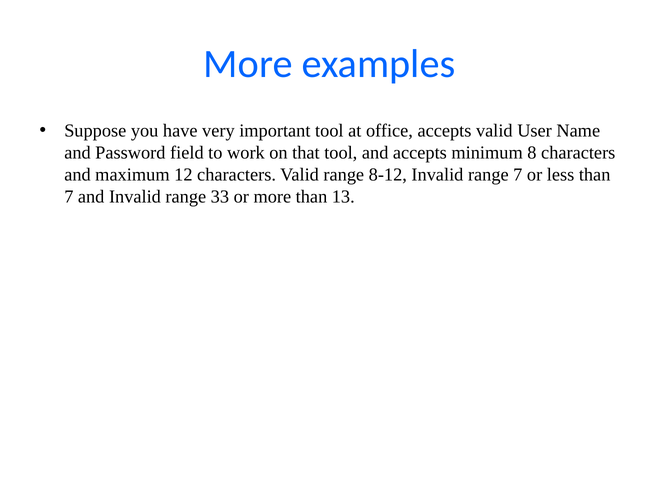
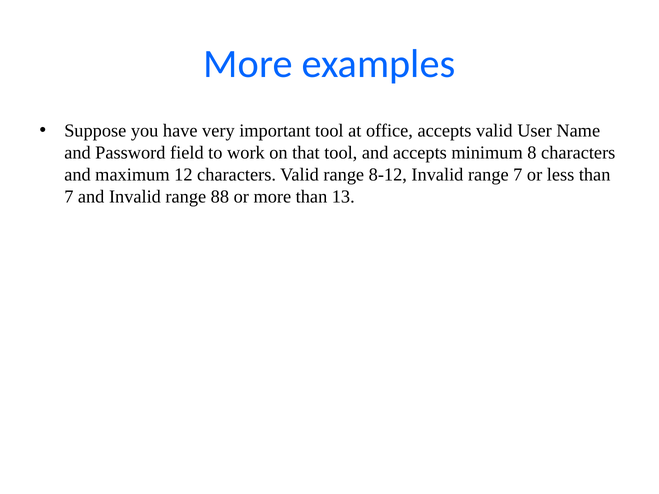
33: 33 -> 88 (220, 197)
